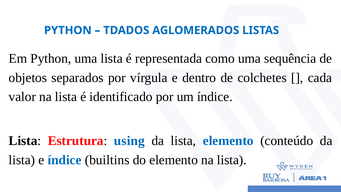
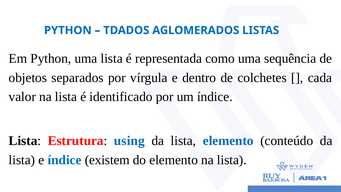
builtins: builtins -> existem (107, 160)
